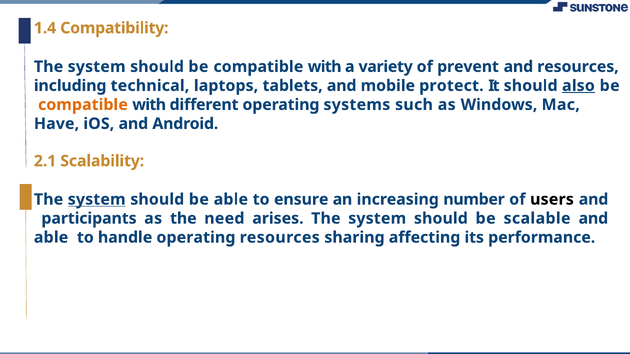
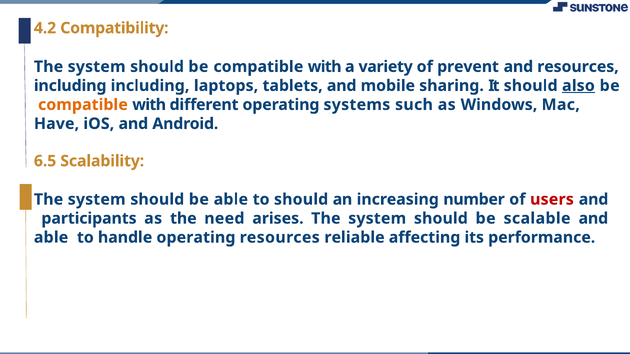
1.4: 1.4 -> 4.2 (45, 28)
including technical: technical -> including (150, 86)
protect: protect -> sharing (452, 86)
2.1: 2.1 -> 6.5 (45, 161)
system underline: present -> none (97, 200)
to ensure: ensure -> should (301, 200)
users colour: black -> red (552, 200)
sharing: sharing -> reliable (354, 238)
